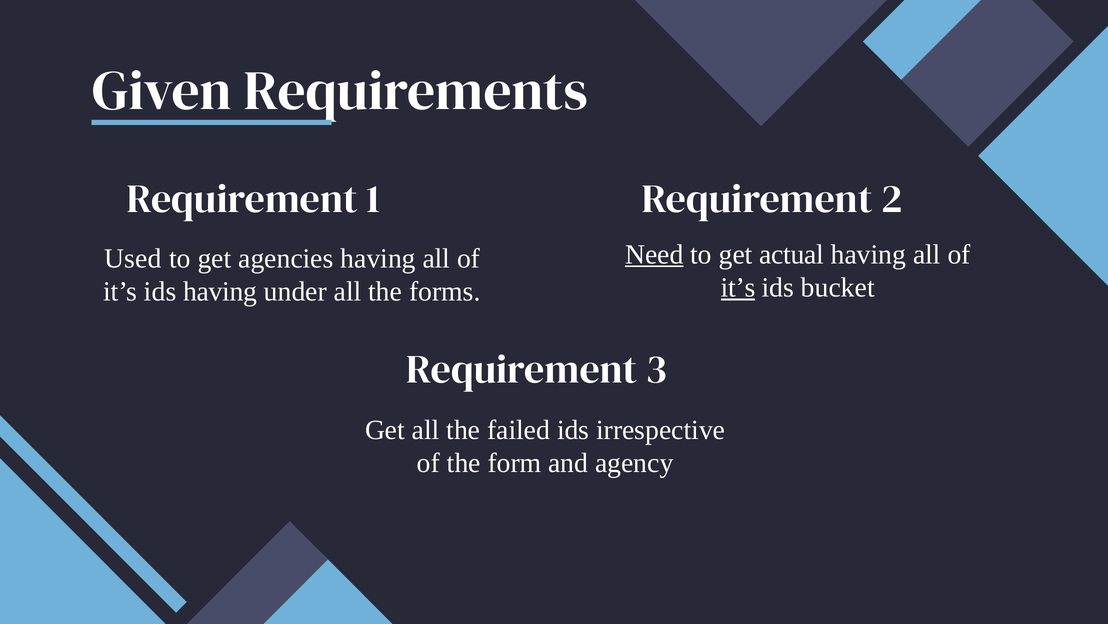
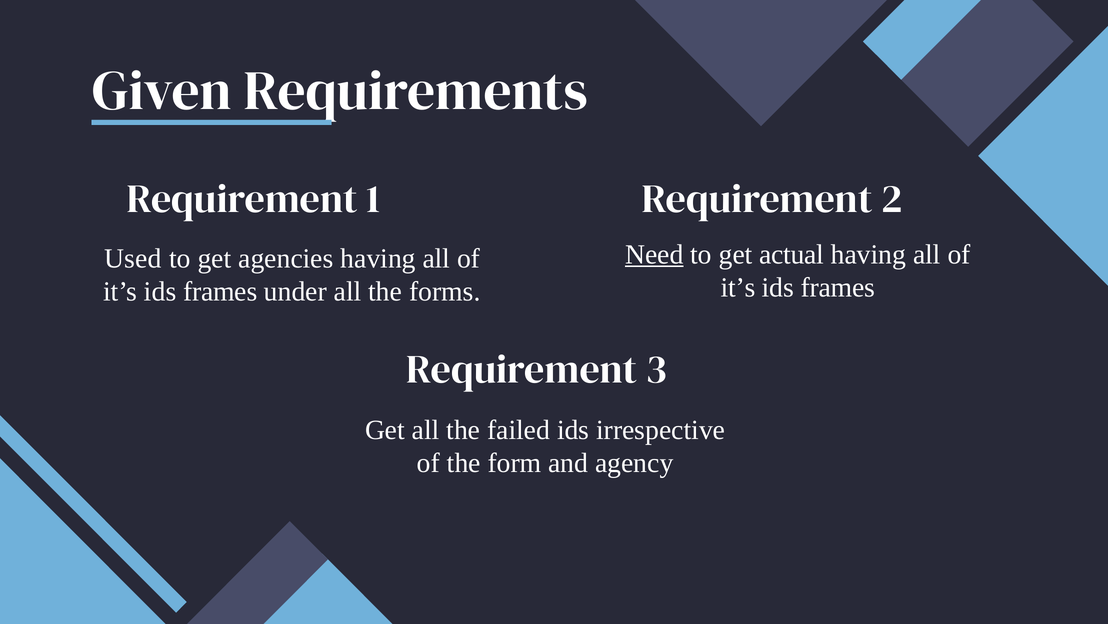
it’s underline: present -> none (738, 287)
bucket: bucket -> frames (838, 287)
having: having -> frames (220, 292)
